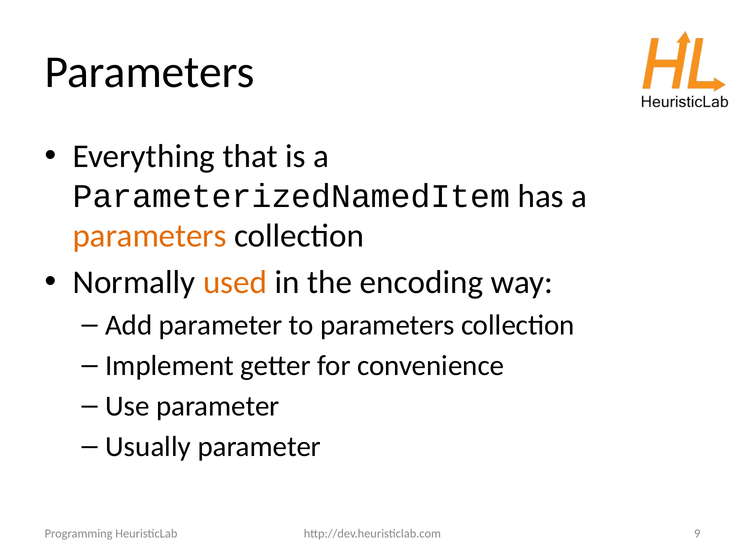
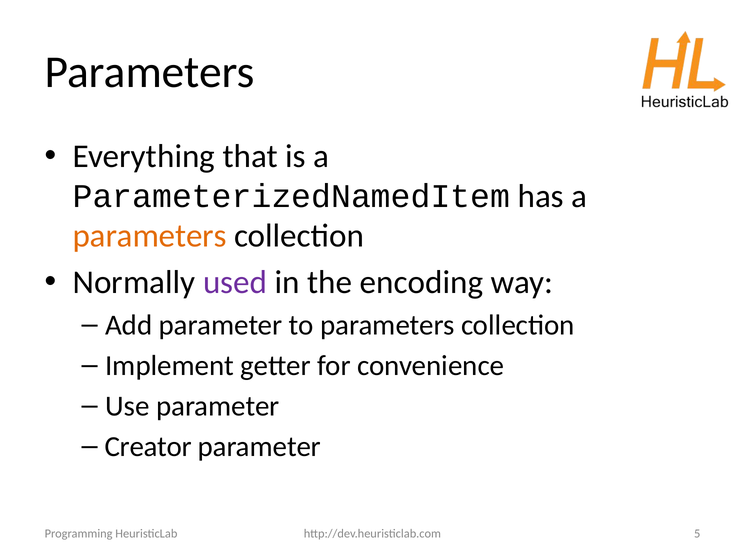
used colour: orange -> purple (235, 282)
Usually: Usually -> Creator (148, 447)
9: 9 -> 5 (697, 533)
